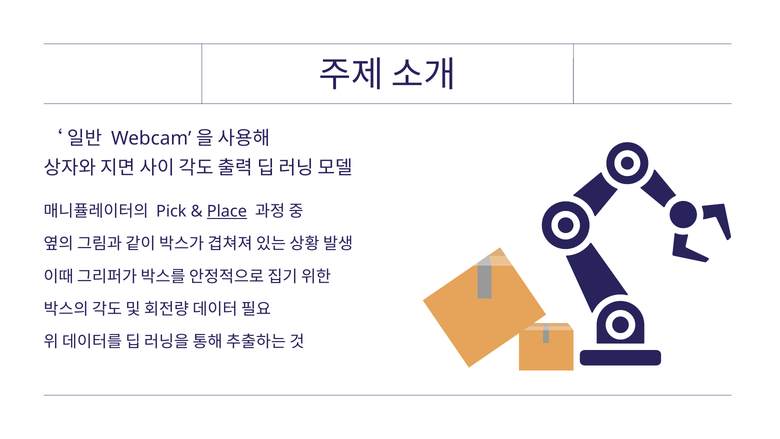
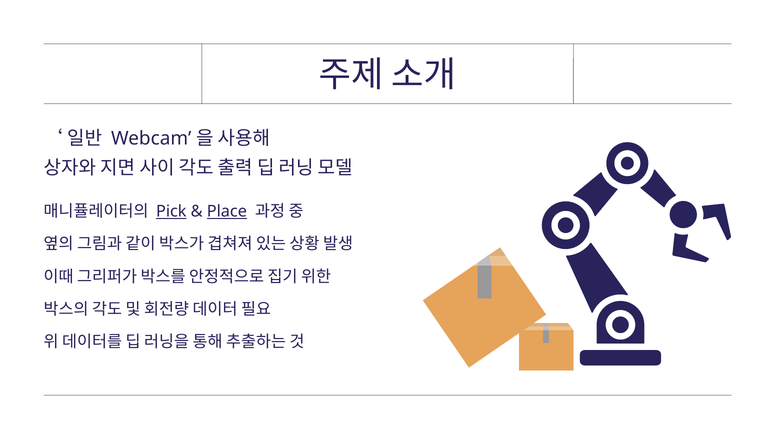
Pick underline: none -> present (171, 211)
